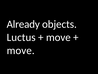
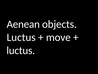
Already: Already -> Aenean (23, 24)
move: move -> luctus (21, 50)
